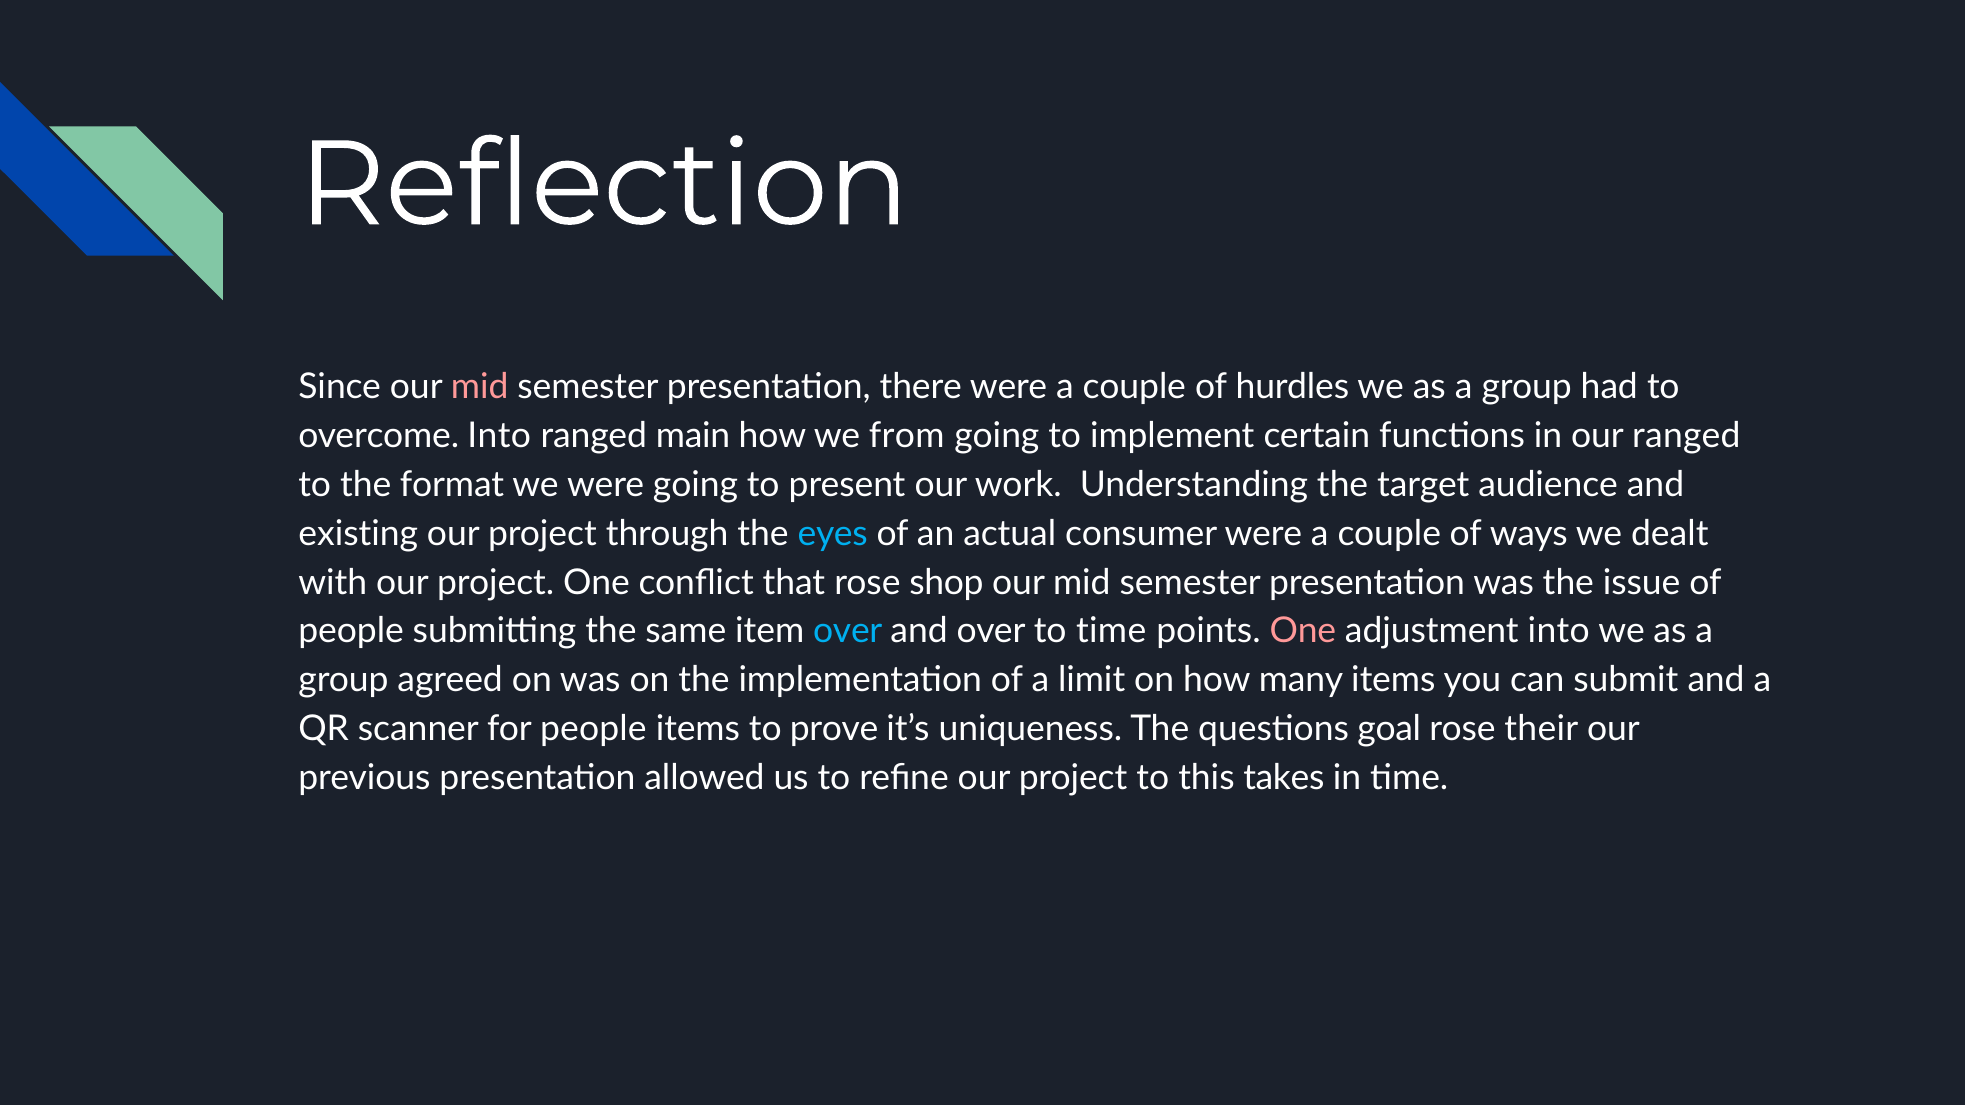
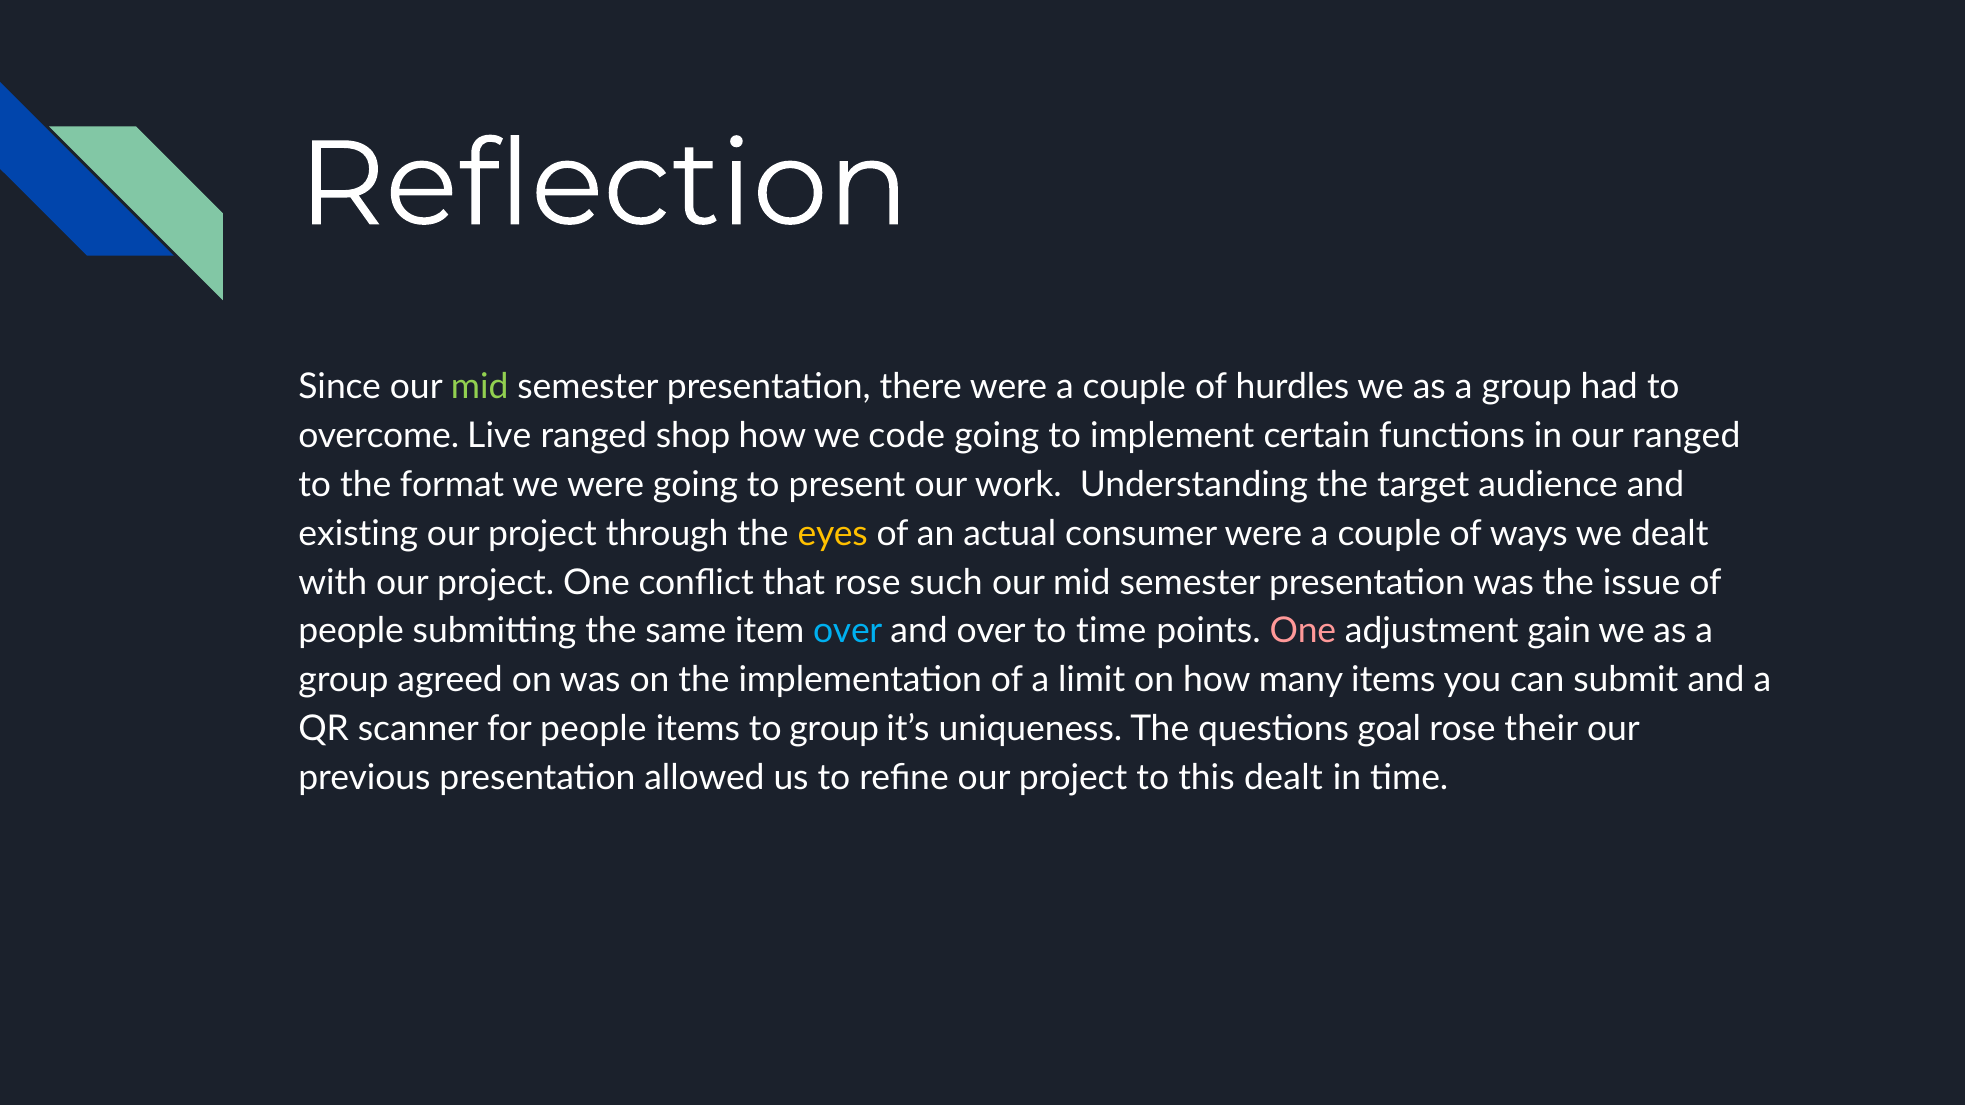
mid colour: pink -> light green (480, 387)
overcome Into: Into -> Live (499, 436)
main: main -> shop (693, 436)
from: from -> code (907, 436)
eyes colour: light blue -> yellow (833, 534)
shop: shop -> such (946, 583)
adjustment into: into -> gain (1559, 631)
to prove: prove -> group (834, 729)
this takes: takes -> dealt (1284, 778)
